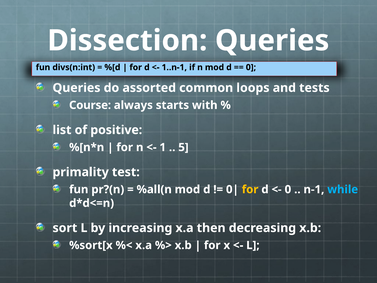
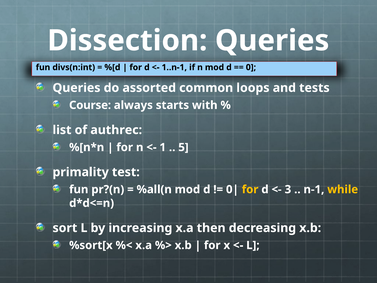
positive: positive -> authrec (116, 130)
0: 0 -> 3 (288, 189)
while colour: light blue -> yellow (343, 189)
